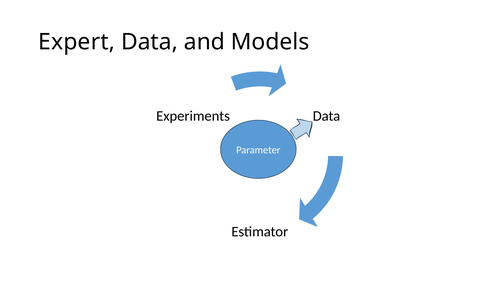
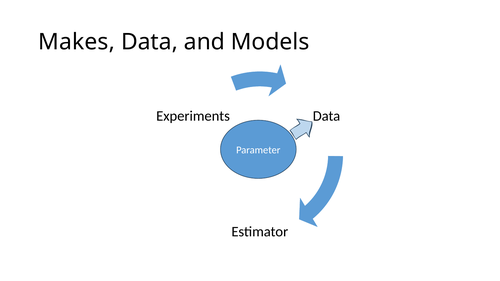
Expert: Expert -> Makes (77, 42)
